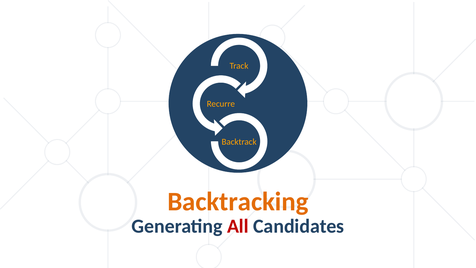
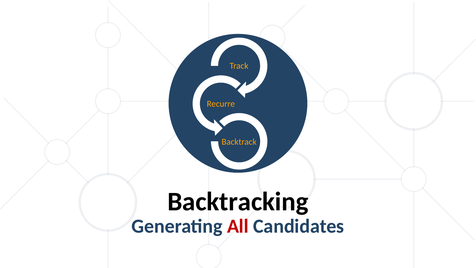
Backtracking colour: orange -> black (238, 201)
